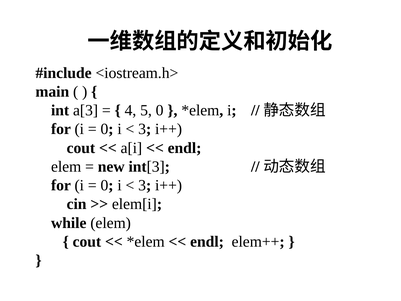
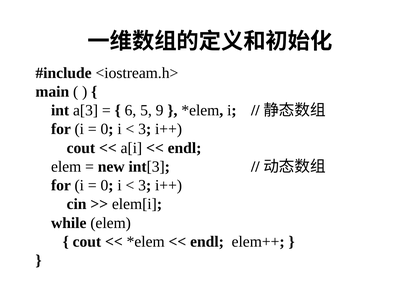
4: 4 -> 6 (130, 110)
5 0: 0 -> 9 (160, 110)
